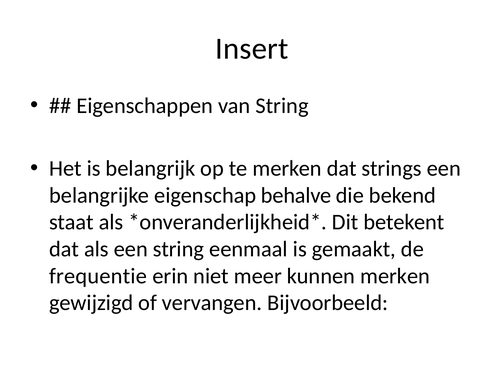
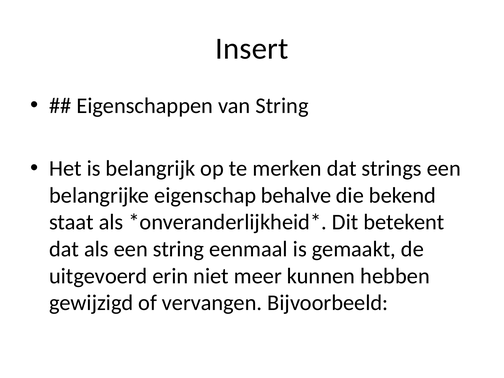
frequentie: frequentie -> uitgevoerd (98, 276)
kunnen merken: merken -> hebben (395, 276)
